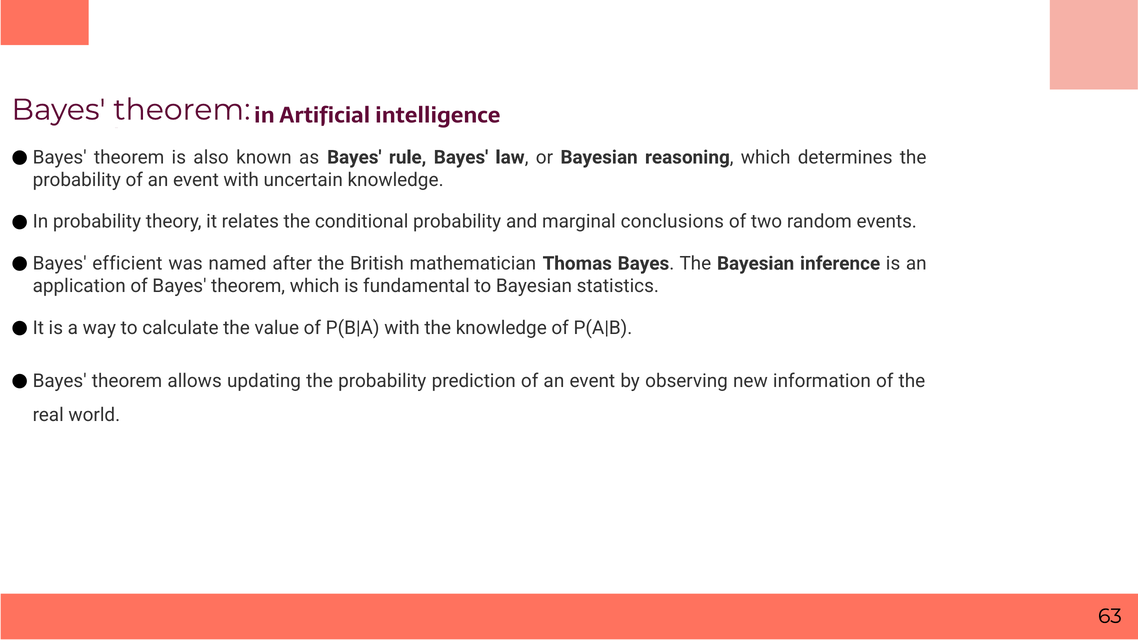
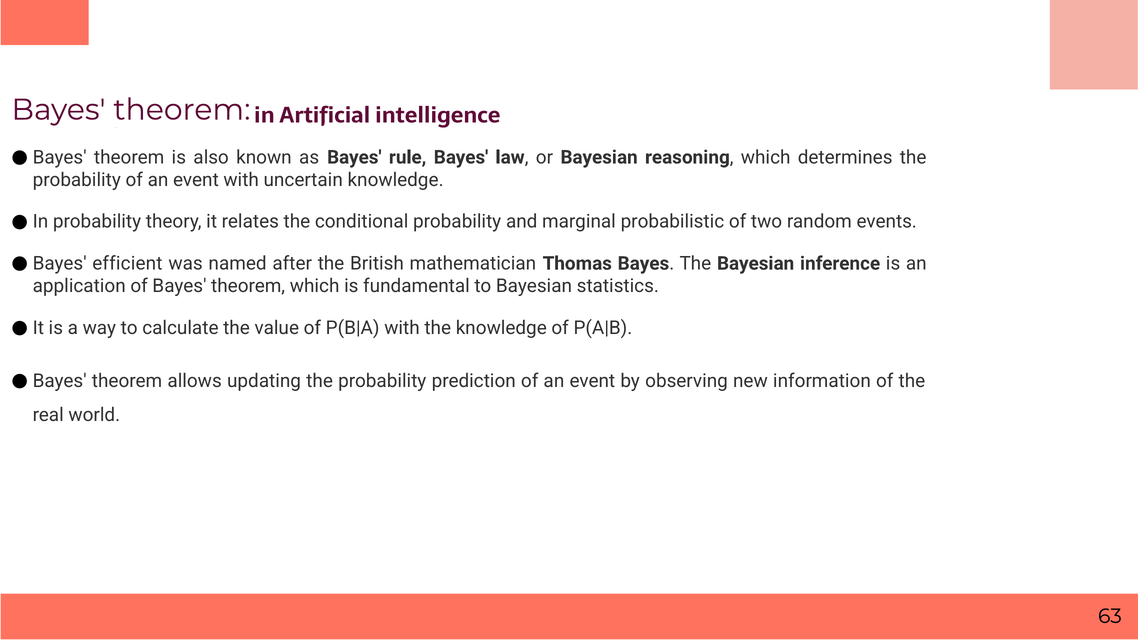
conclusions: conclusions -> probabilistic (672, 222)
